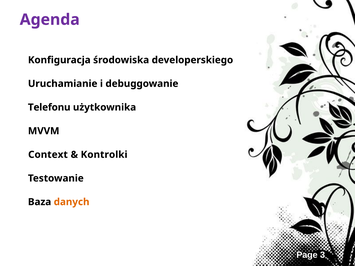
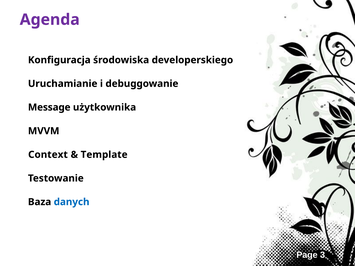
Telefonu: Telefonu -> Message (49, 107)
Kontrolki: Kontrolki -> Template (104, 155)
danych colour: orange -> blue (72, 202)
